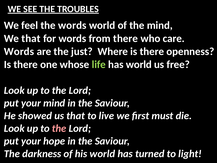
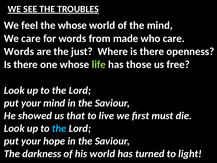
the words: words -> whose (72, 25)
We that: that -> care (31, 38)
from there: there -> made (126, 38)
has world: world -> those (139, 64)
the colour: pink -> light blue (59, 128)
